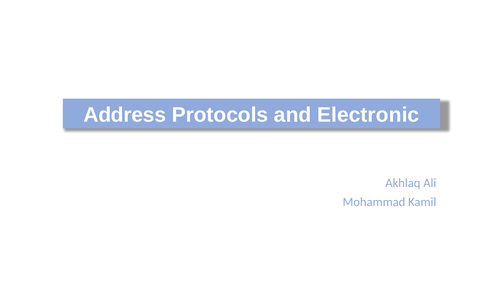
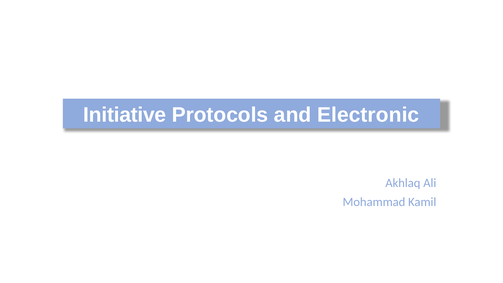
Address: Address -> Initiative (125, 115)
